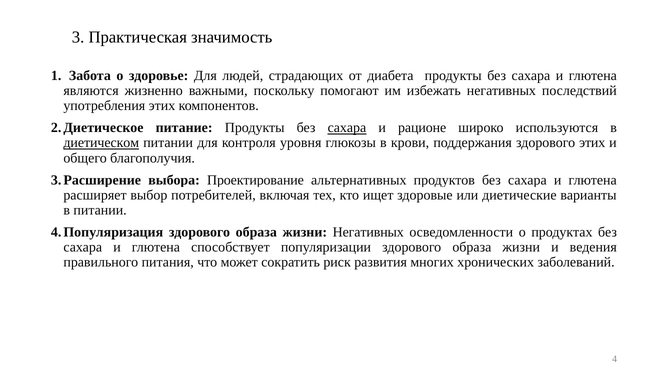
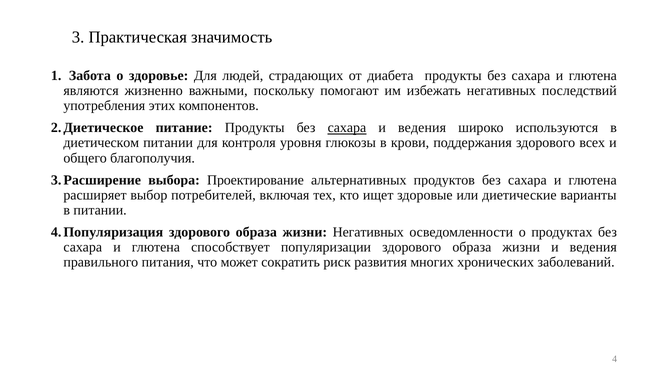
рационе: рационе -> ведения (422, 128)
диетическом underline: present -> none (101, 143)
здорового этих: этих -> всех (592, 143)
